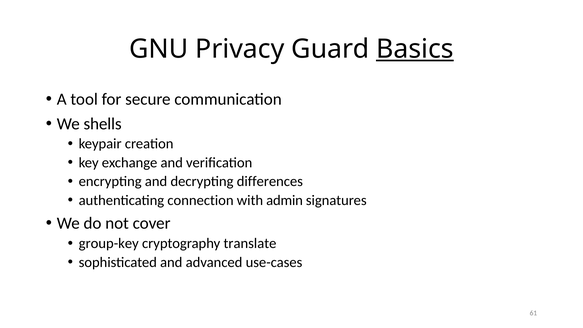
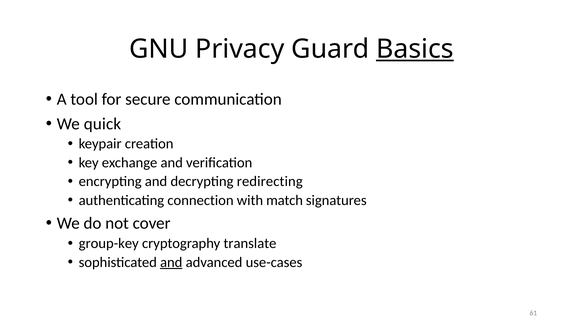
shells: shells -> quick (102, 124)
differences: differences -> redirecting (270, 181)
admin: admin -> match (285, 200)
and underline: none -> present (171, 262)
